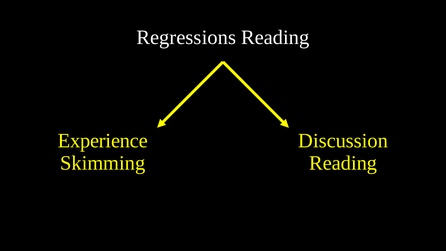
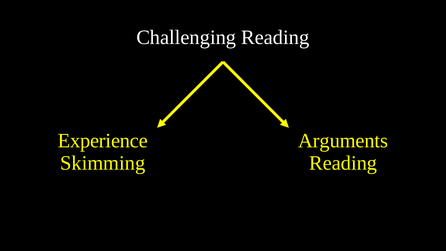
Regressions: Regressions -> Challenging (186, 37)
Discussion: Discussion -> Arguments (343, 141)
